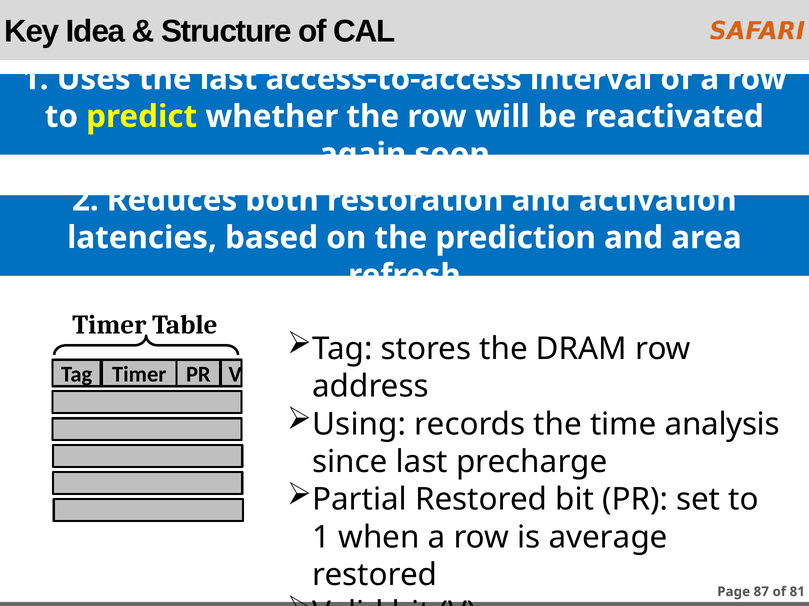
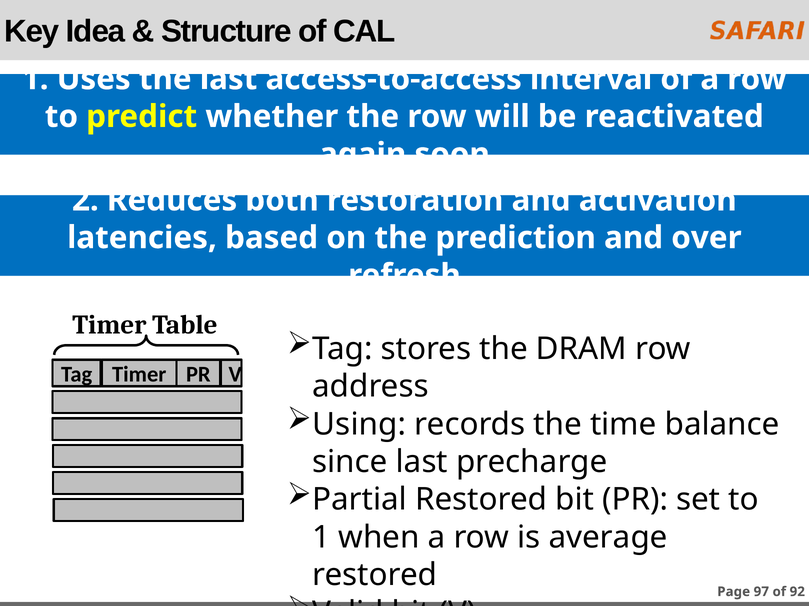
area: area -> over (706, 238)
analysis: analysis -> balance (722, 425)
87: 87 -> 97 (761, 592)
81: 81 -> 92 (797, 592)
